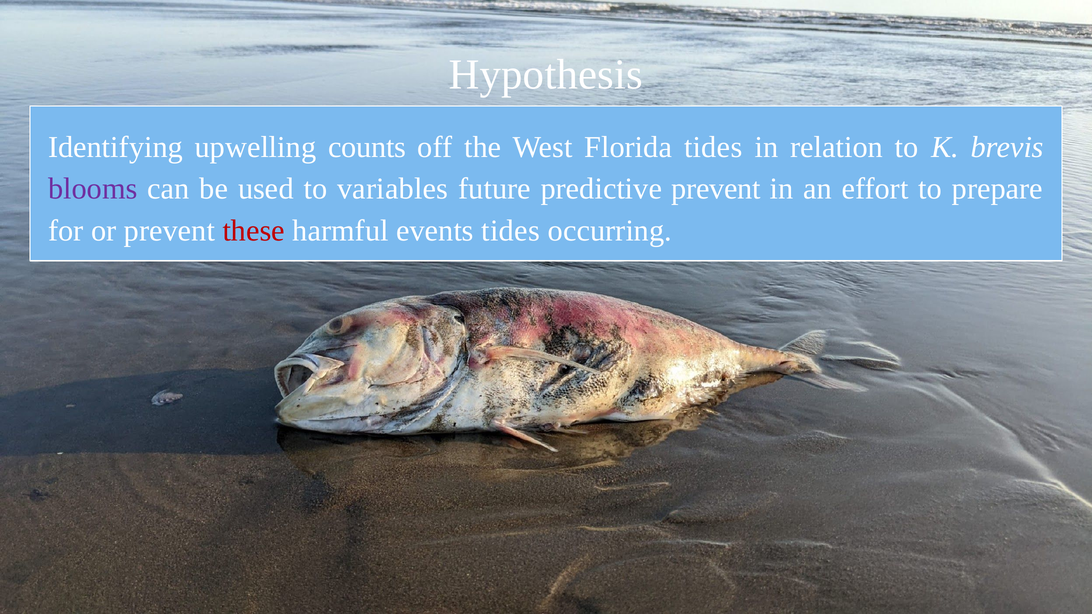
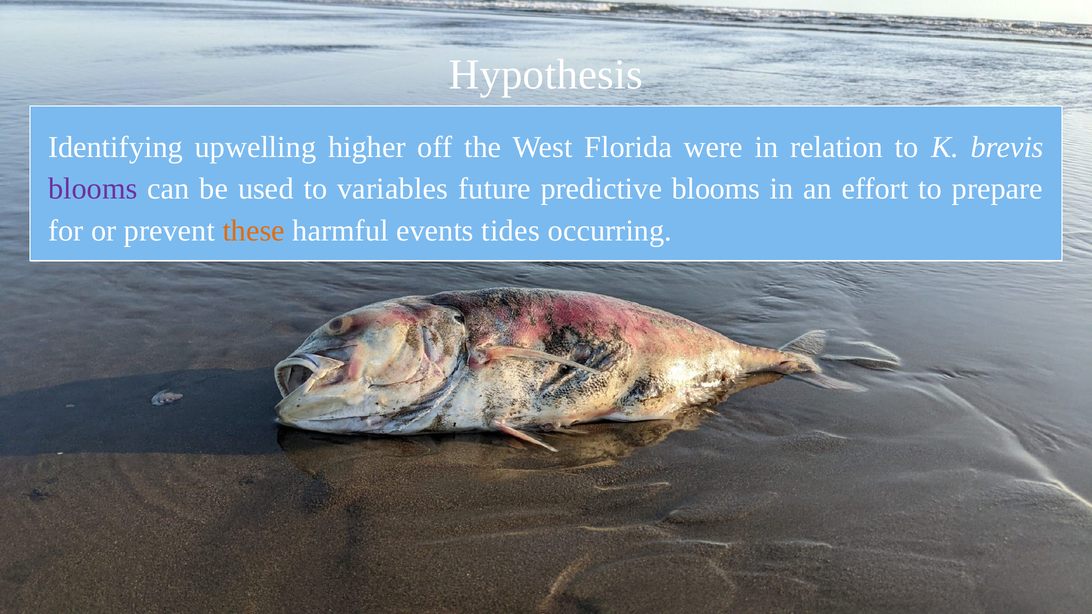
counts: counts -> higher (367, 147)
Florida tides: tides -> were (713, 147)
predictive prevent: prevent -> blooms (716, 189)
these colour: red -> orange (254, 231)
